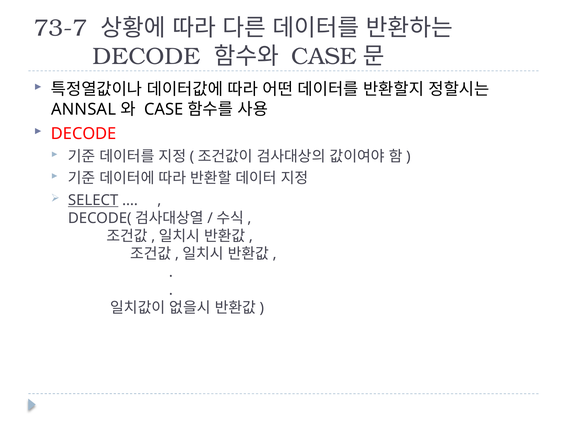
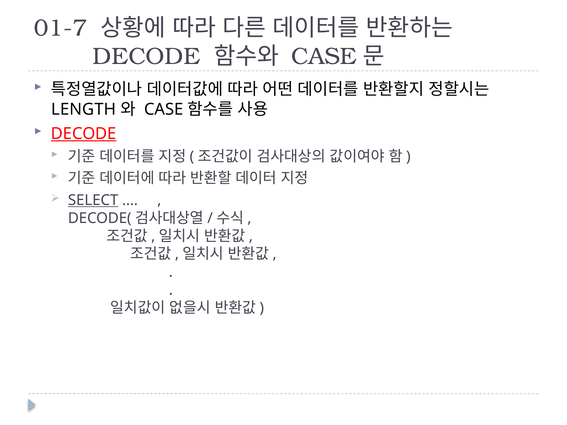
73-7: 73-7 -> 01-7 (61, 28)
ANNSAL: ANNSAL -> LENGTH (84, 109)
DECODE underline: none -> present (84, 134)
